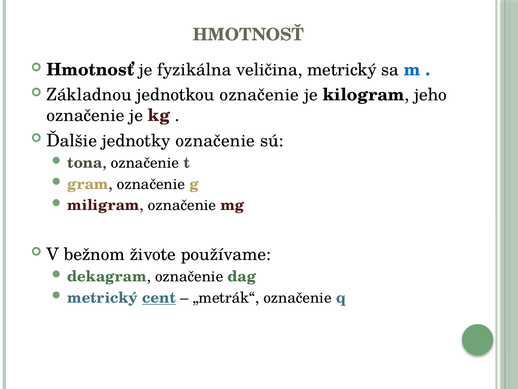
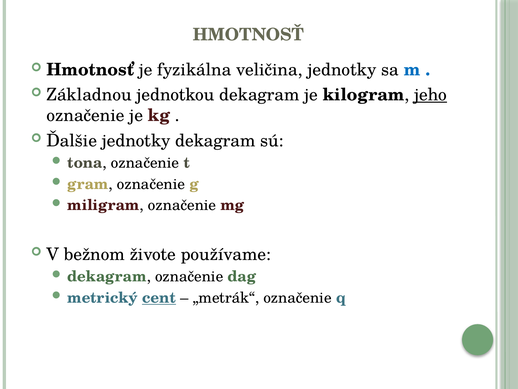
veličina metrický: metrický -> jednotky (342, 70)
jednotkou označenie: označenie -> dekagram (259, 95)
jeho underline: none -> present (431, 95)
jednotky označenie: označenie -> dekagram (215, 140)
